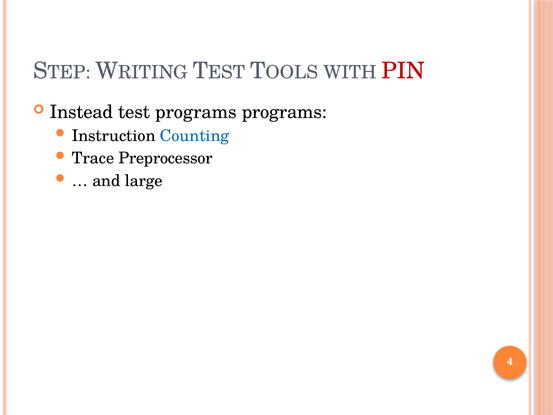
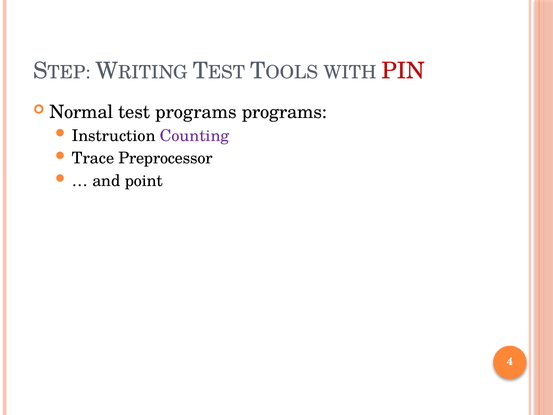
Instead: Instead -> Normal (81, 112)
Counting colour: blue -> purple (195, 136)
large: large -> point (144, 181)
